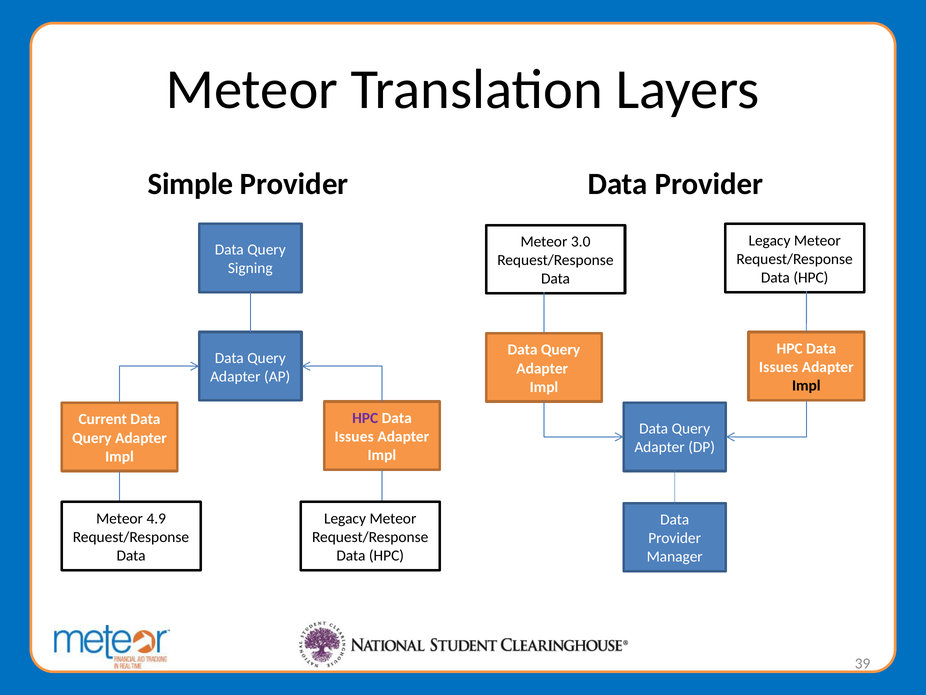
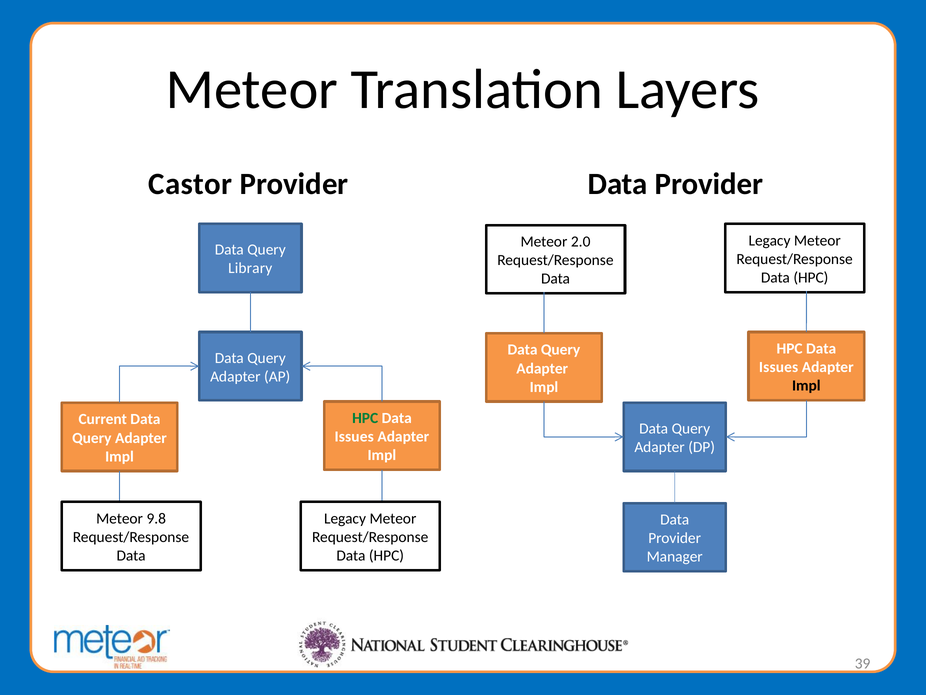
Simple: Simple -> Castor (190, 184)
3.0: 3.0 -> 2.0 (581, 242)
Signing: Signing -> Library (250, 268)
HPC colour: purple -> green (365, 418)
4.9: 4.9 -> 9.8 (156, 518)
